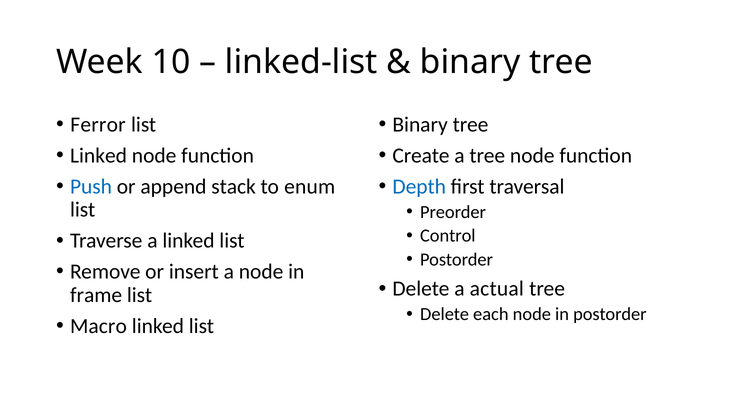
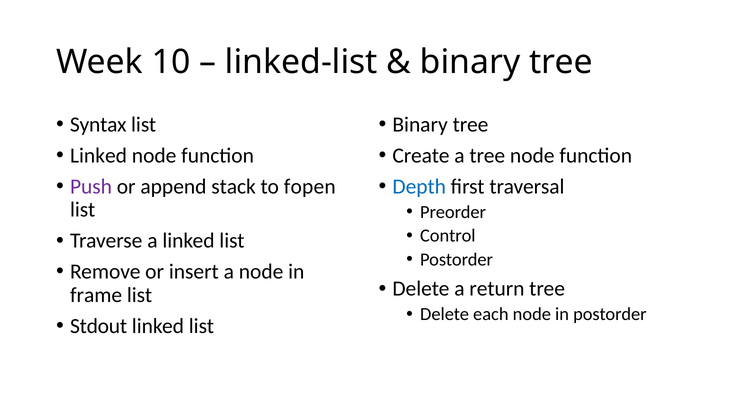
Ferror: Ferror -> Syntax (98, 125)
Push colour: blue -> purple (91, 186)
enum: enum -> fopen (310, 186)
actual: actual -> return (497, 288)
Macro: Macro -> Stdout (99, 326)
